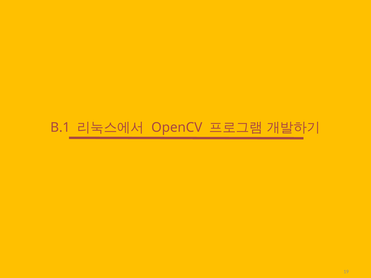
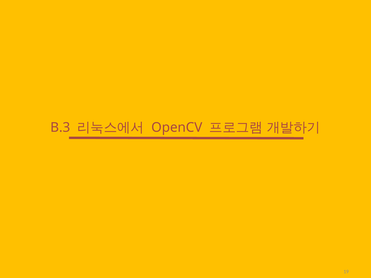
B.1: B.1 -> B.3 (60, 128)
